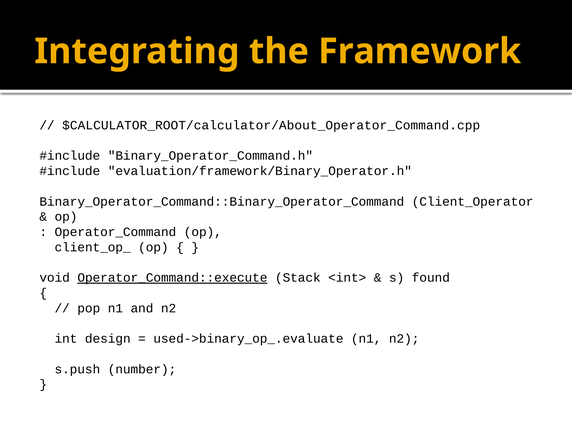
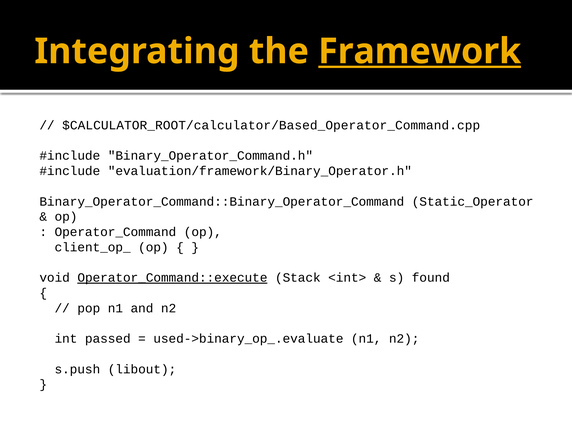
Framework underline: none -> present (420, 51)
$CALCULATOR_ROOT/calculator/About_Operator_Command.cpp: $CALCULATOR_ROOT/calculator/About_Operator_Command.cpp -> $CALCULATOR_ROOT/calculator/Based_Operator_Command.cpp (271, 125)
Client_Operator: Client_Operator -> Static_Operator (473, 202)
design: design -> passed (108, 339)
number: number -> libout (142, 369)
